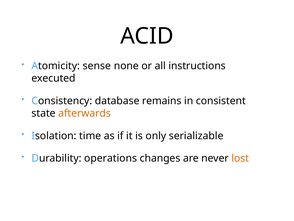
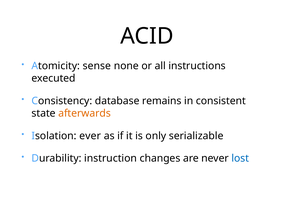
time: time -> ever (90, 135)
operations: operations -> instruction (111, 158)
lost colour: orange -> blue (240, 158)
